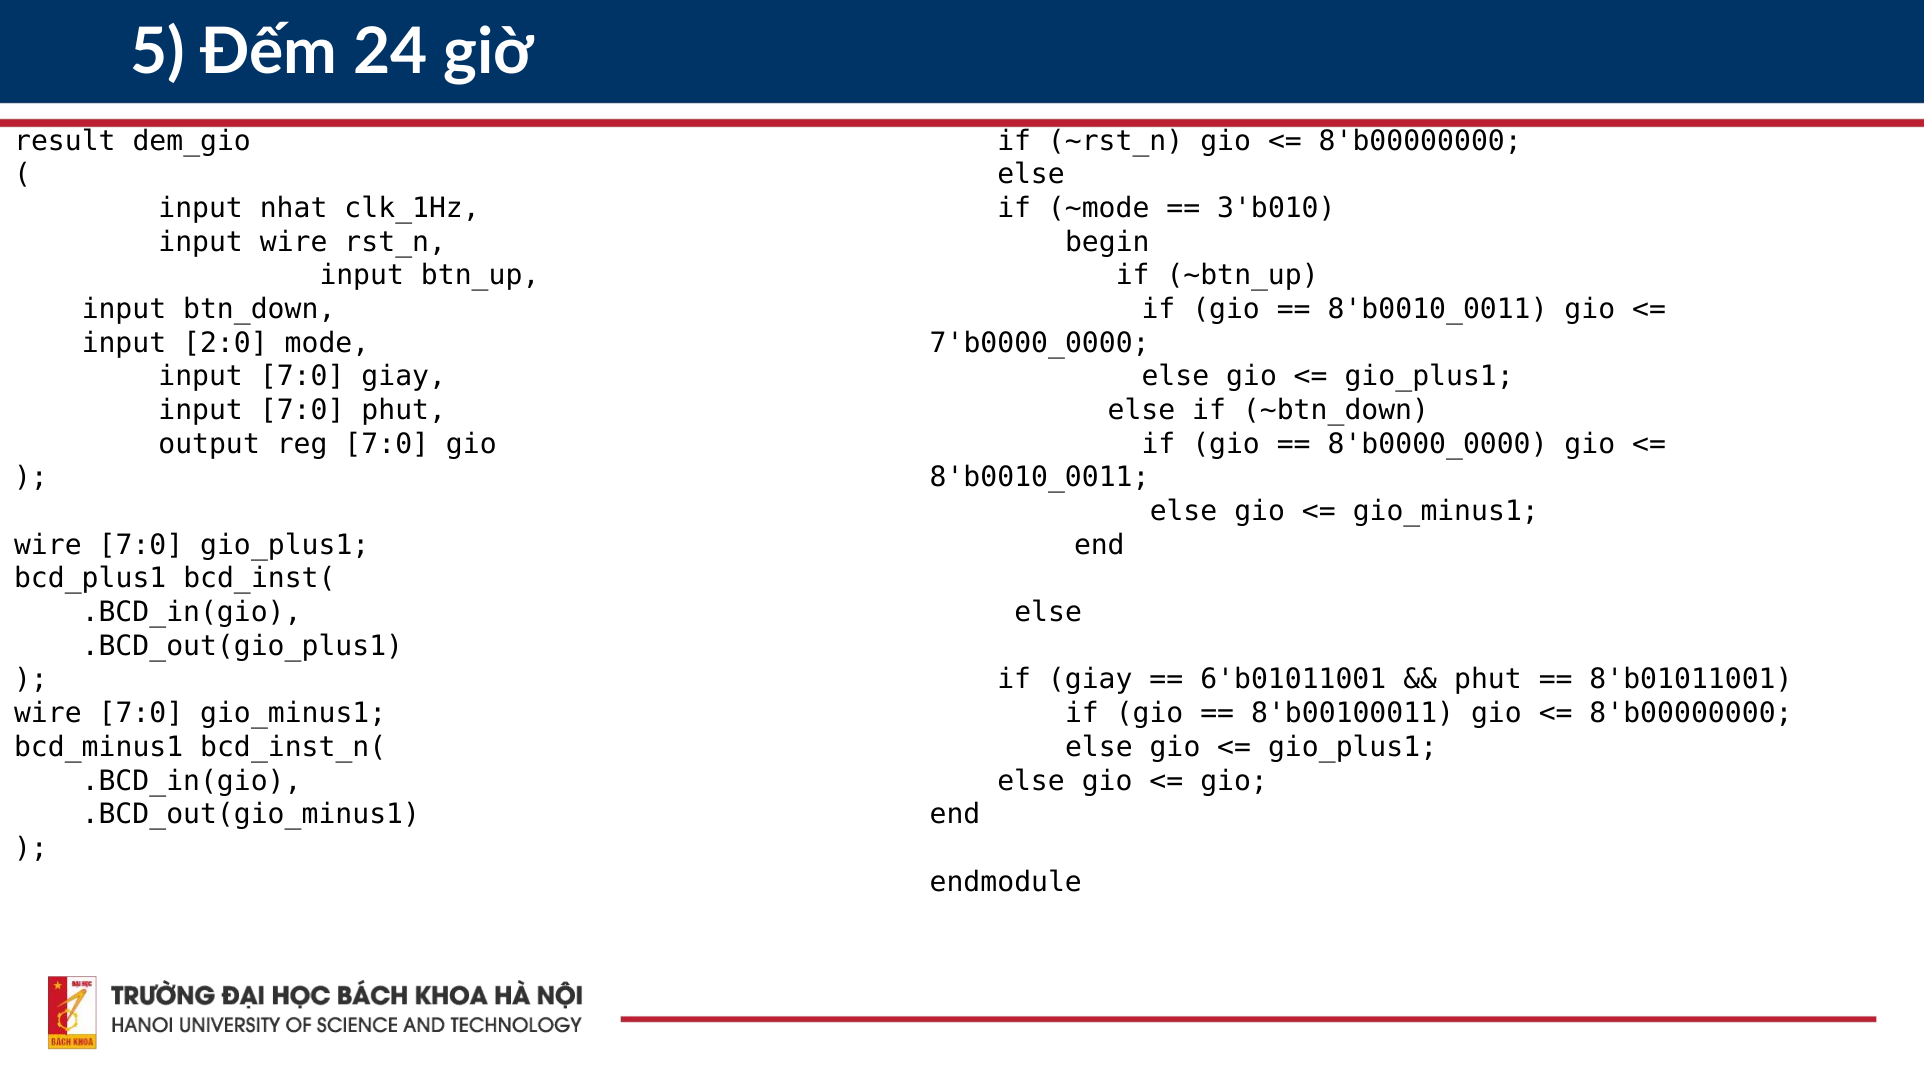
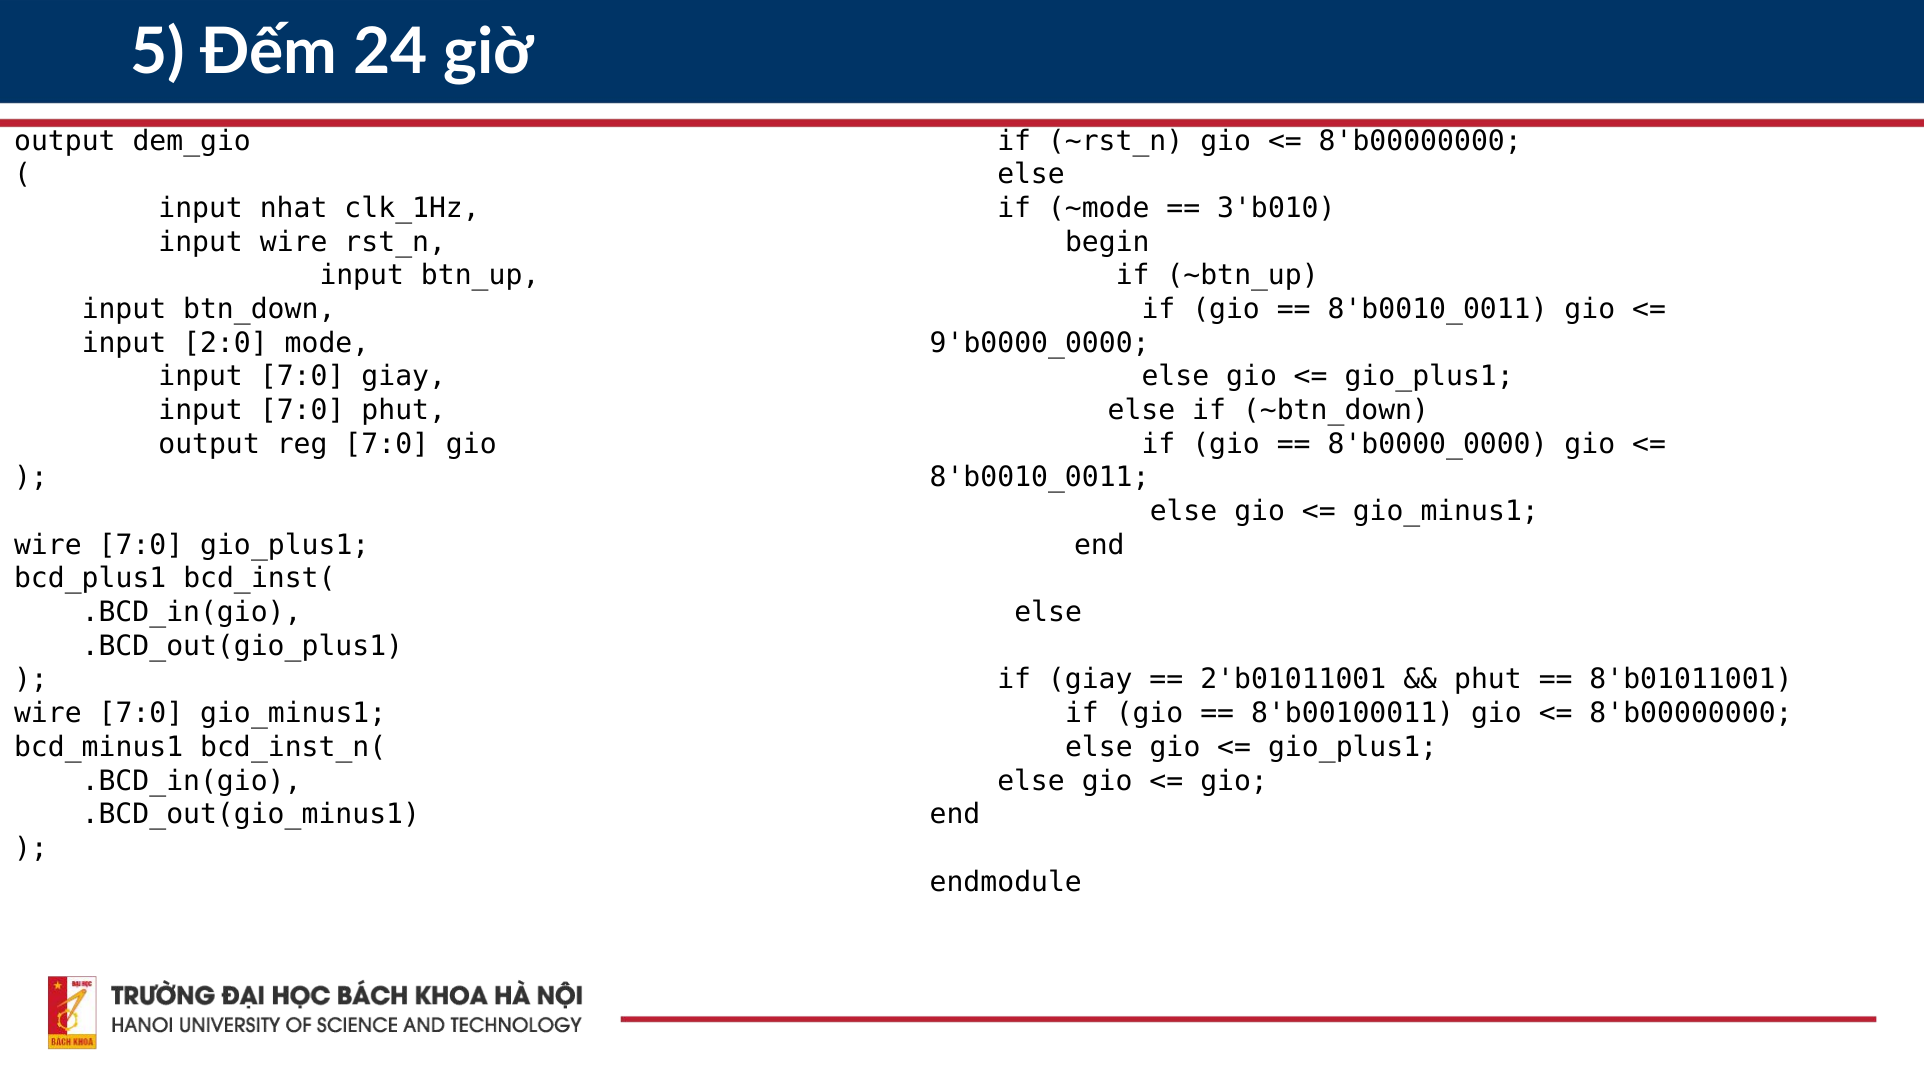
result: result -> output (65, 141)
7'b0000_0000: 7'b0000_0000 -> 9'b0000_0000 (1040, 343)
6'b01011001: 6'b01011001 -> 2'b01011001 (1293, 680)
